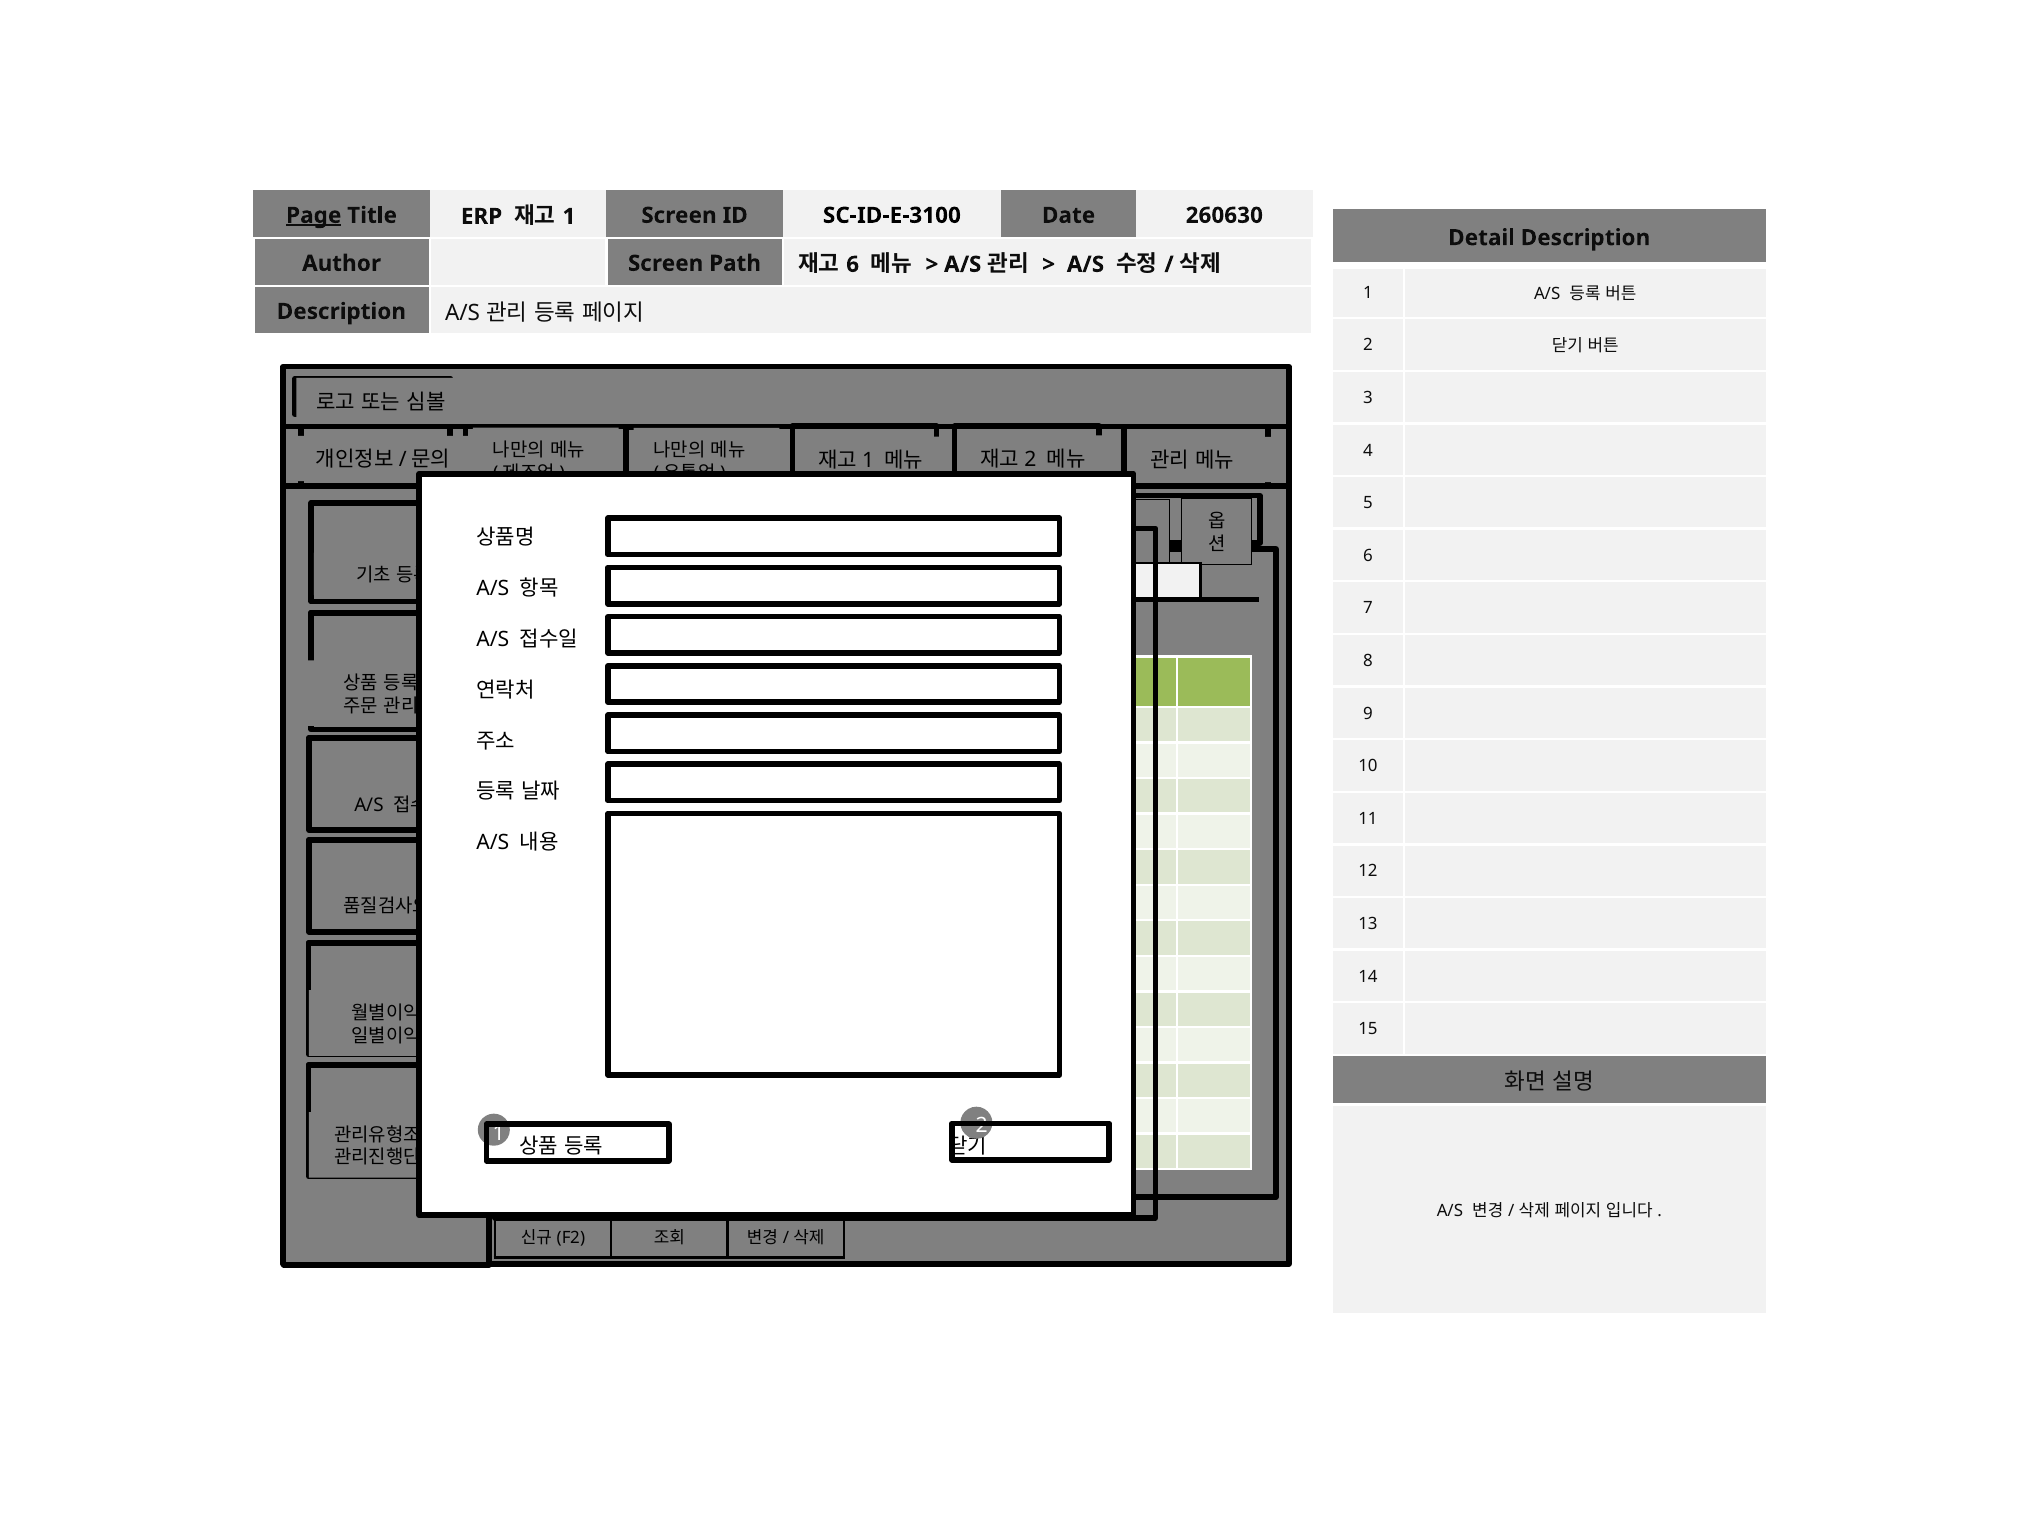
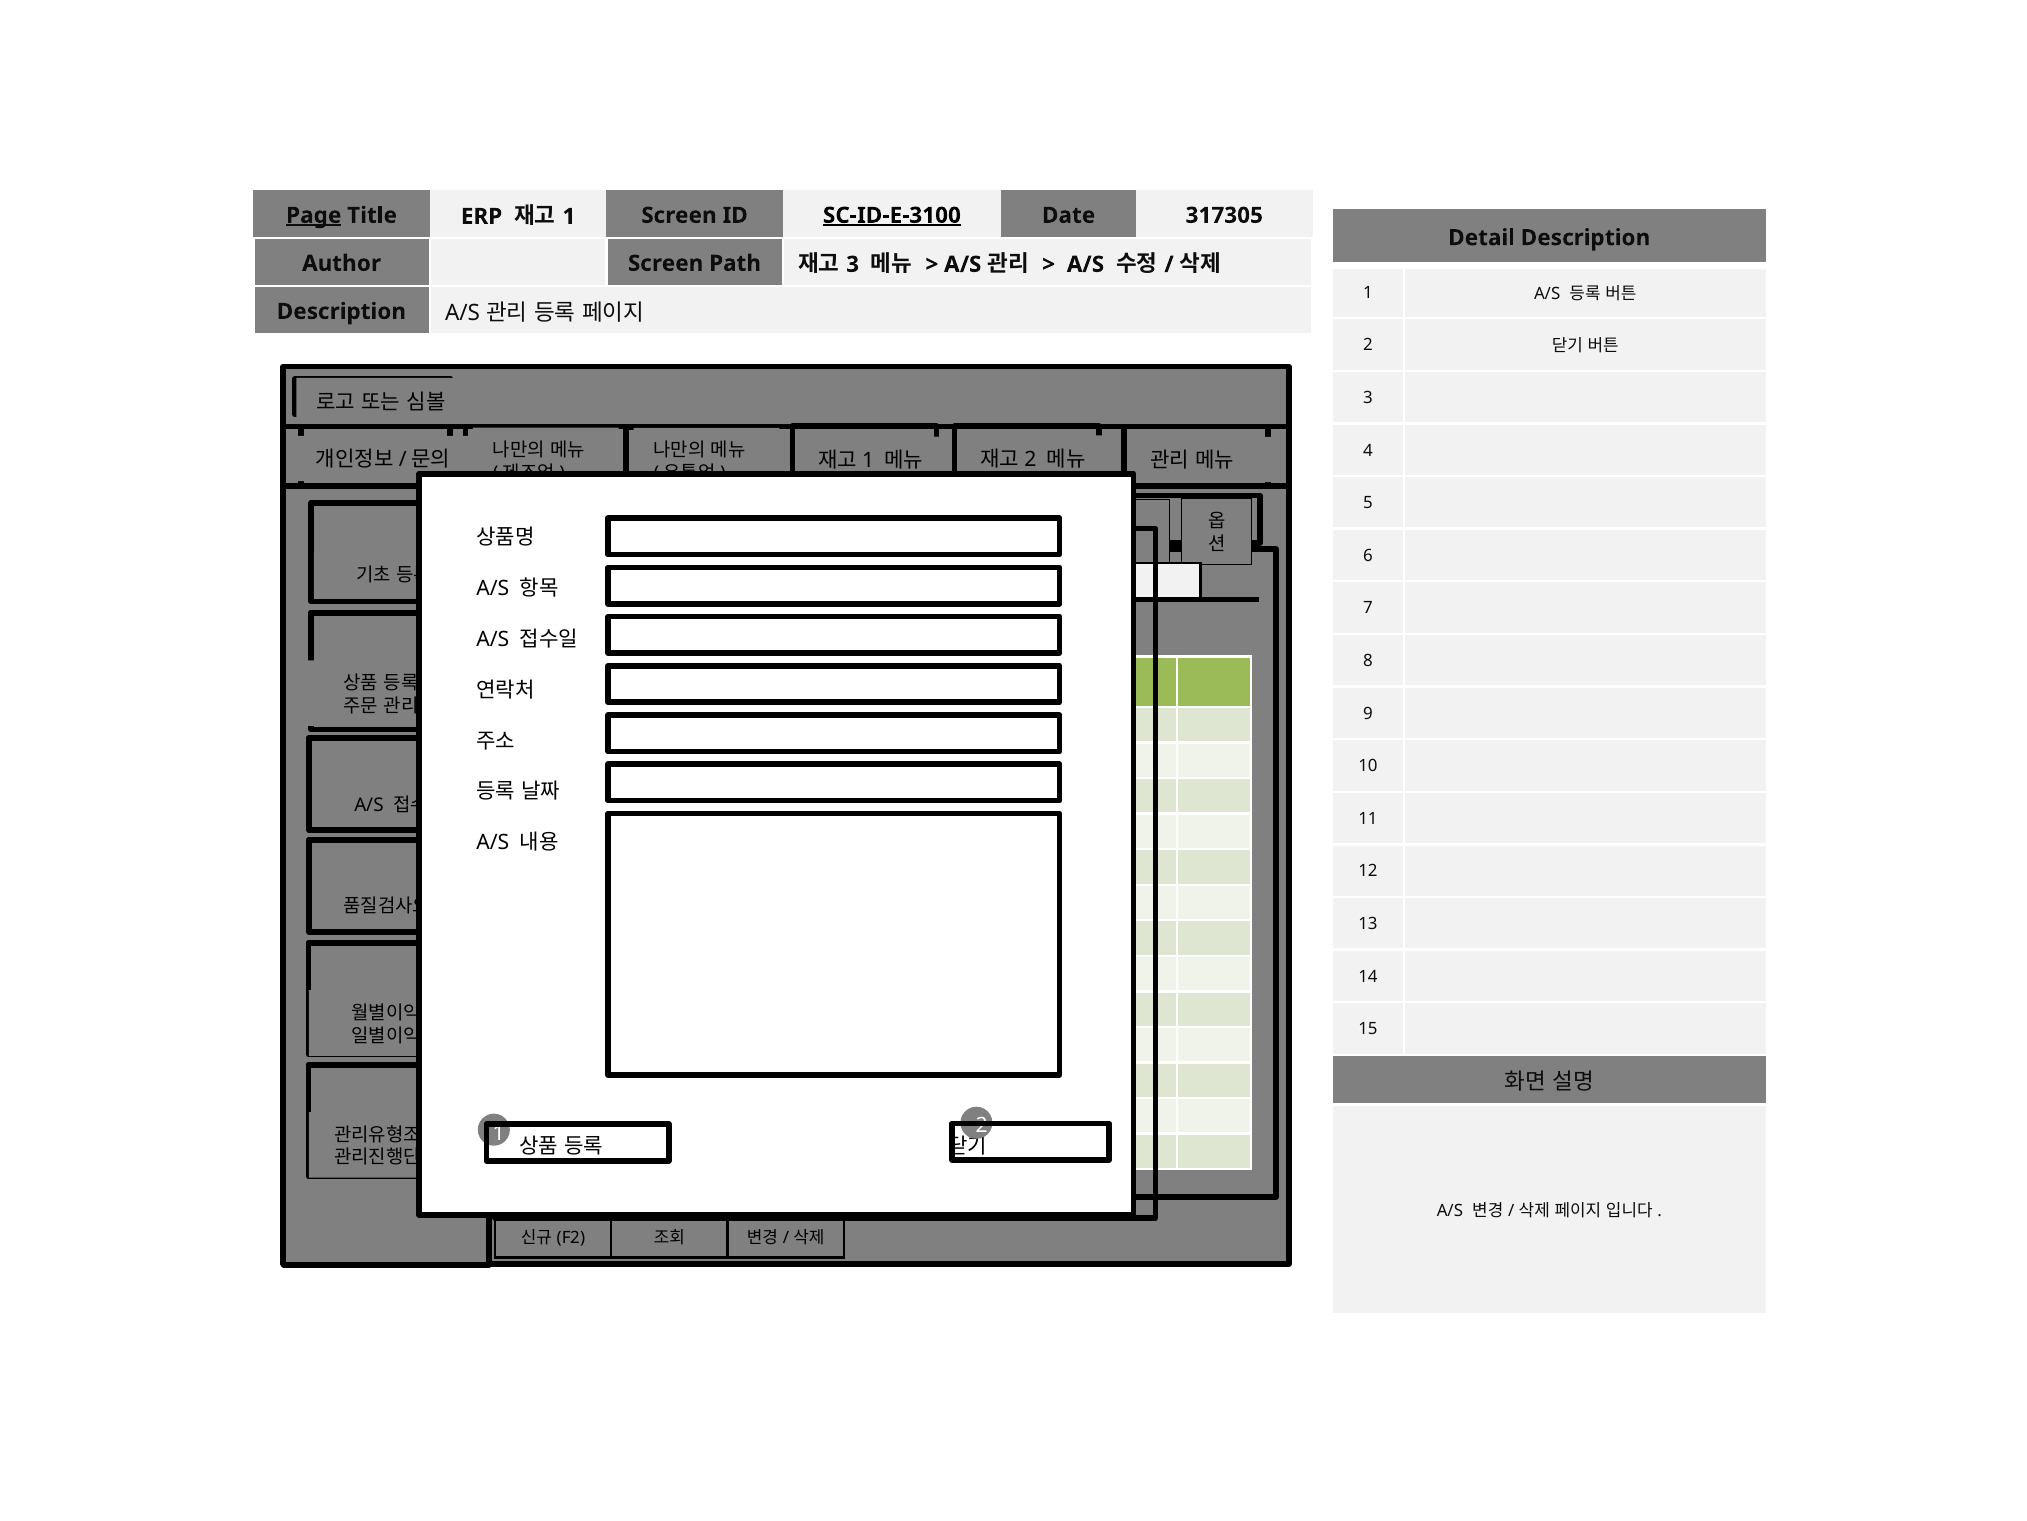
SC-ID-E-3100 underline: none -> present (892, 215)
260630: 260630 -> 317305 (1224, 215)
6: 6 -> 3 (853, 264)
